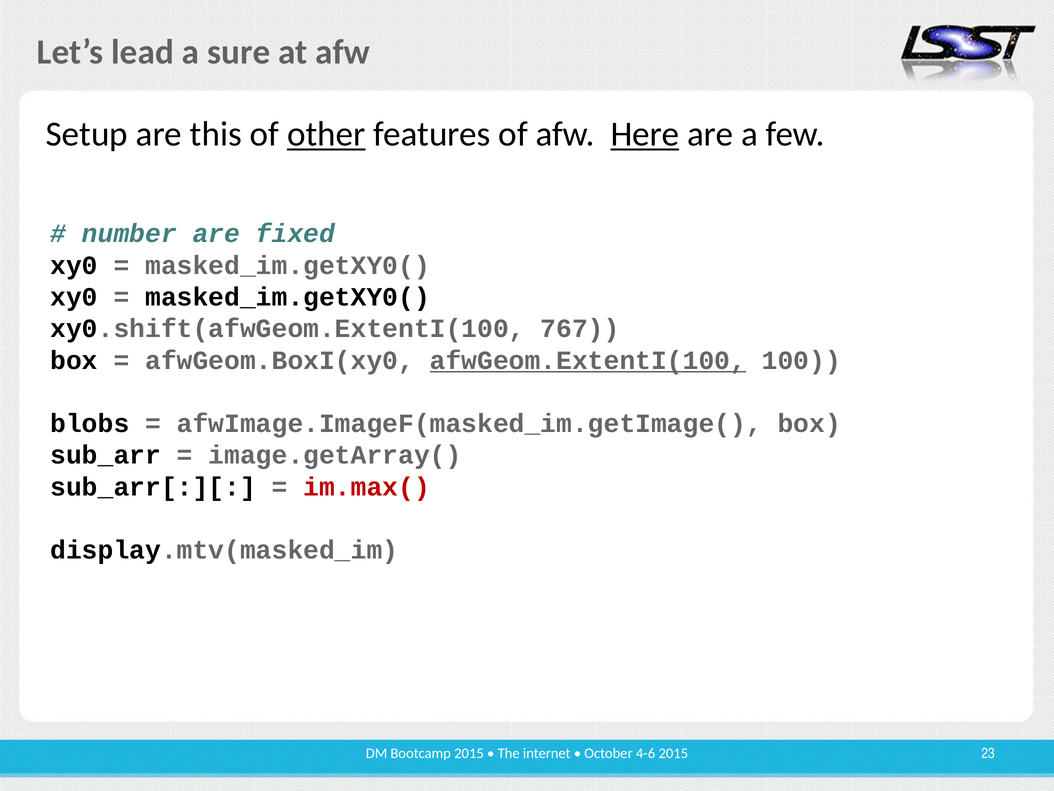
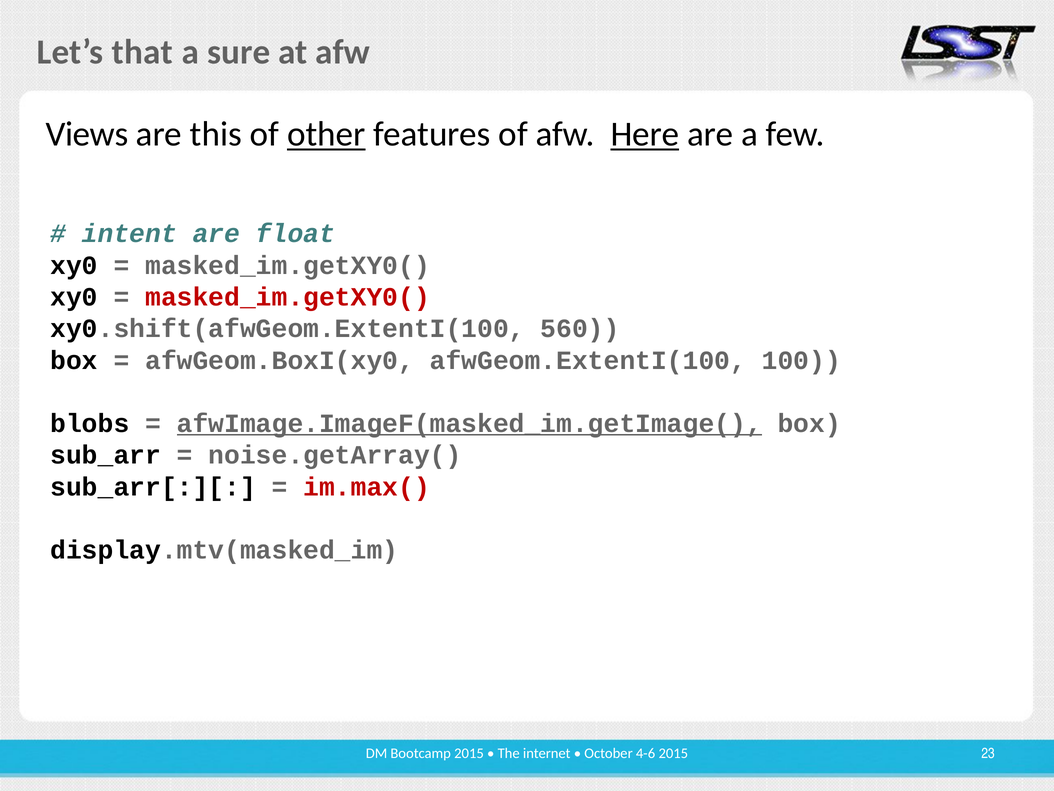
lead: lead -> that (142, 52)
Setup: Setup -> Views (87, 134)
number: number -> intent (129, 234)
fixed: fixed -> float (295, 234)
masked_im.getXY0( colour: black -> red (288, 297)
767: 767 -> 560 (580, 328)
afwGeom.ExtentI(100 underline: present -> none (588, 360)
afwImage.ImageF(masked_im.getImage( underline: none -> present (469, 423)
image.getArray(: image.getArray( -> noise.getArray( (335, 455)
